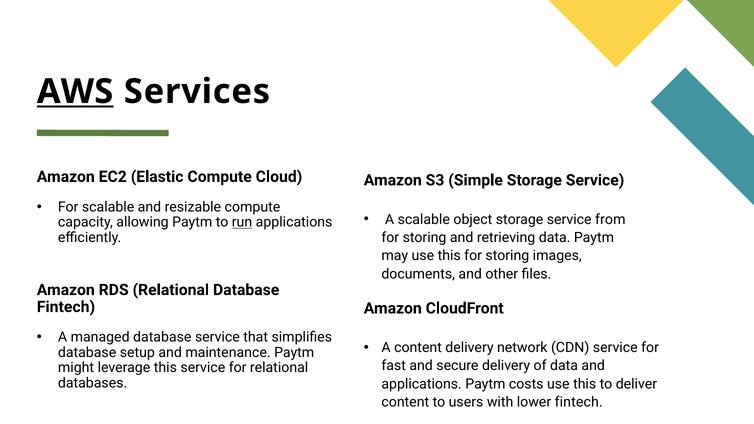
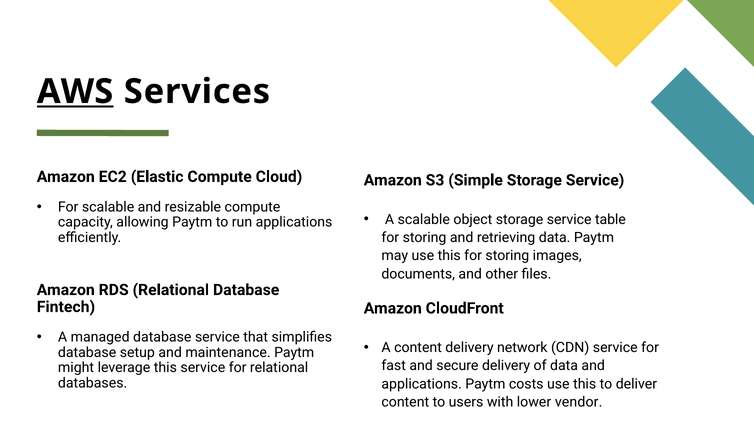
from: from -> table (610, 220)
run underline: present -> none (242, 222)
lower fintech: fintech -> vendor (579, 402)
